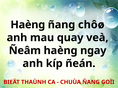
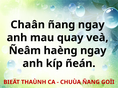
Haèng: Haèng -> Chaân (28, 25)
ñang chôø: chôø -> ngay (91, 25)
